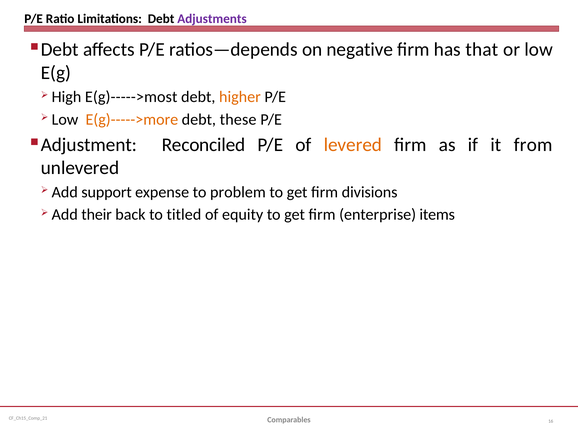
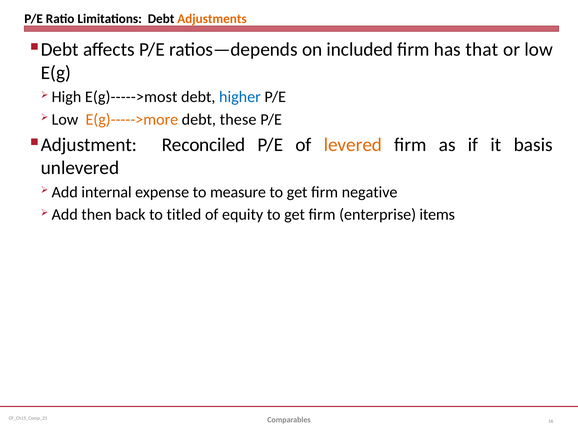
Adjustments colour: purple -> orange (212, 19)
negative: negative -> included (360, 49)
higher colour: orange -> blue (240, 97)
from: from -> basis (533, 145)
support: support -> internal (107, 192)
problem: problem -> measure (238, 192)
divisions: divisions -> negative (370, 192)
their: their -> then (97, 214)
